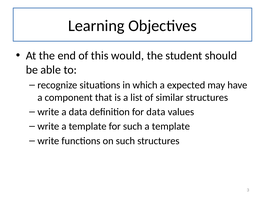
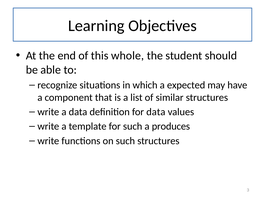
would: would -> whole (128, 56)
such a template: template -> produces (171, 126)
